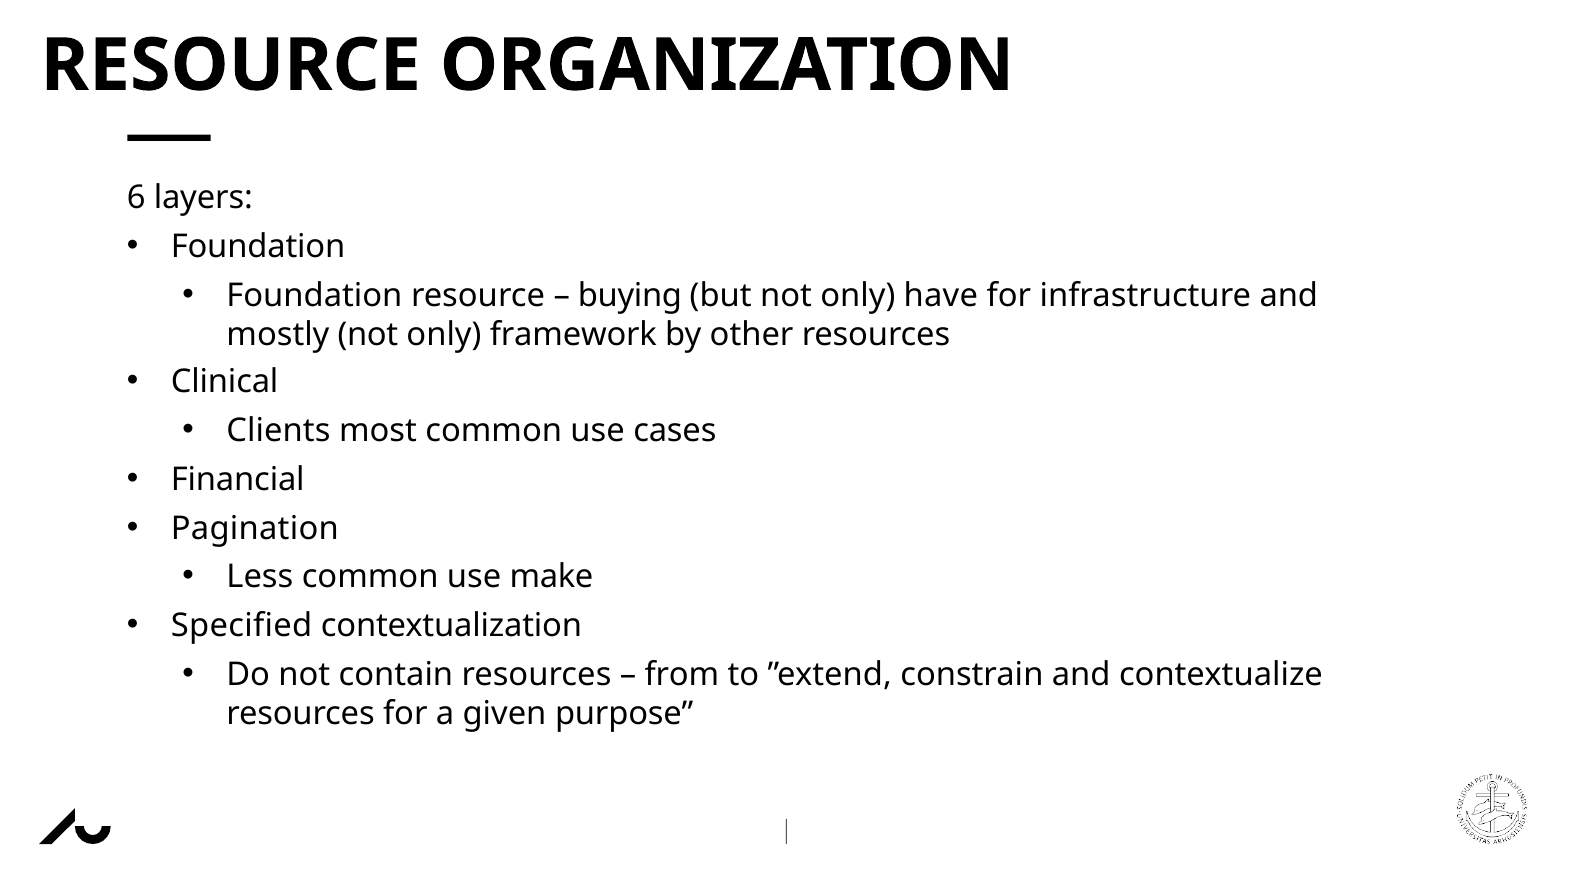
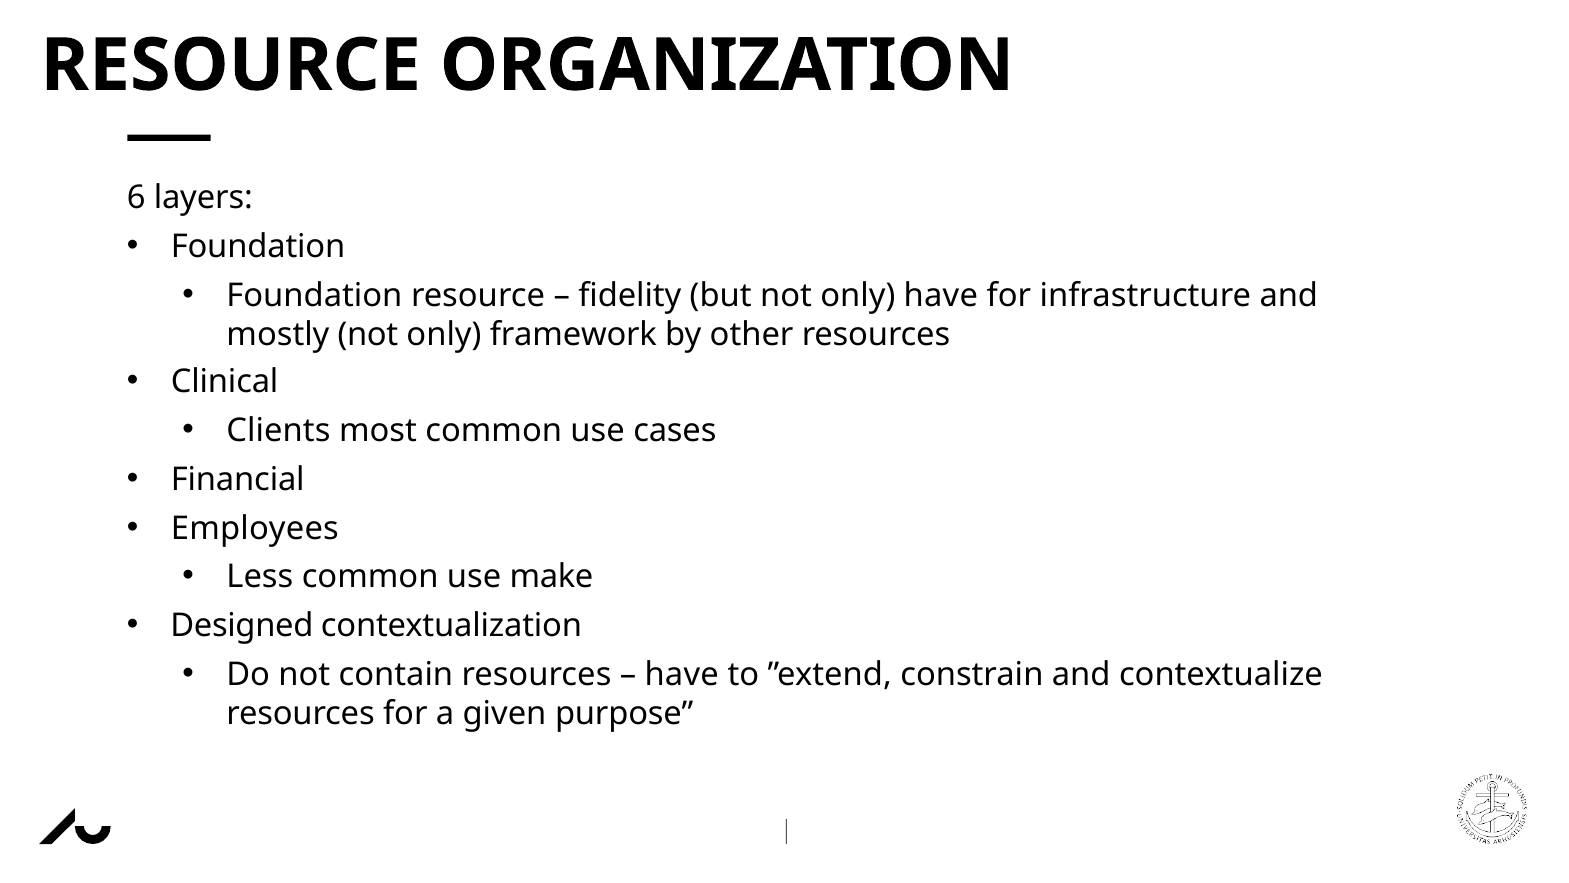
buying: buying -> fidelity (630, 295)
Pagination: Pagination -> Employees (255, 529)
Specified: Specified -> Designed (242, 625)
from: from -> have (682, 674)
